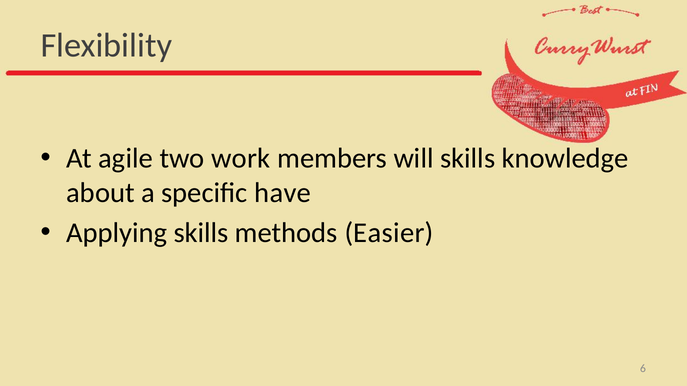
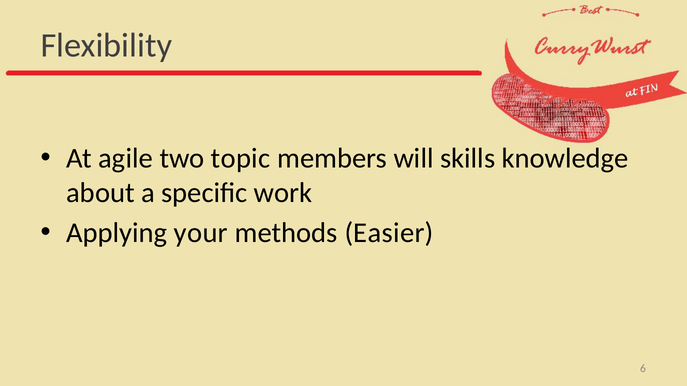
work: work -> topic (241, 159)
have: have -> work (283, 193)
Applying skills: skills -> your (201, 233)
